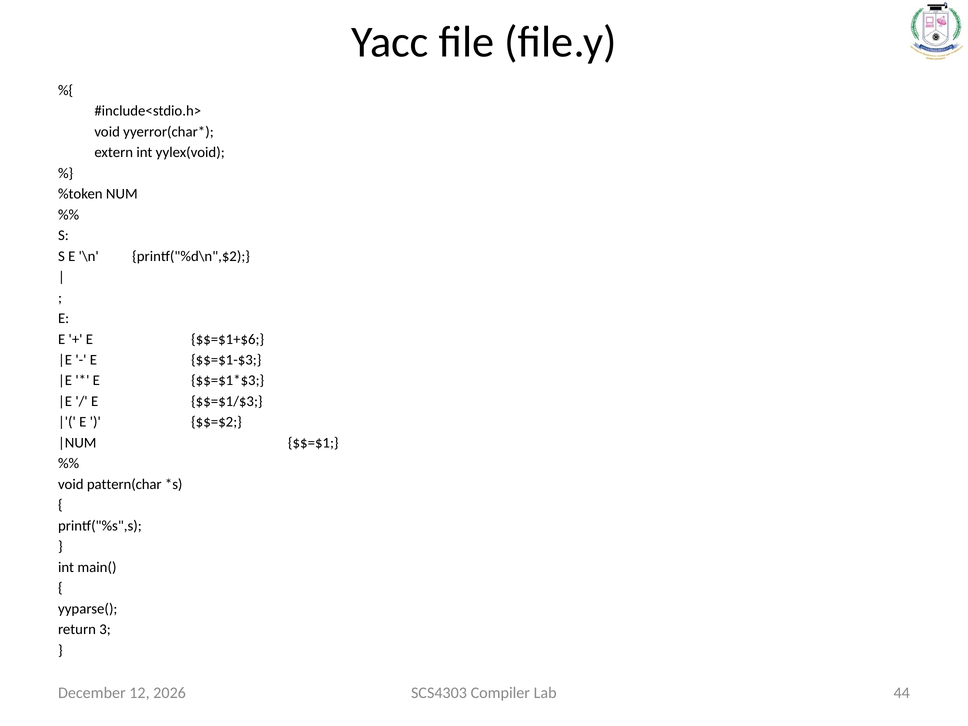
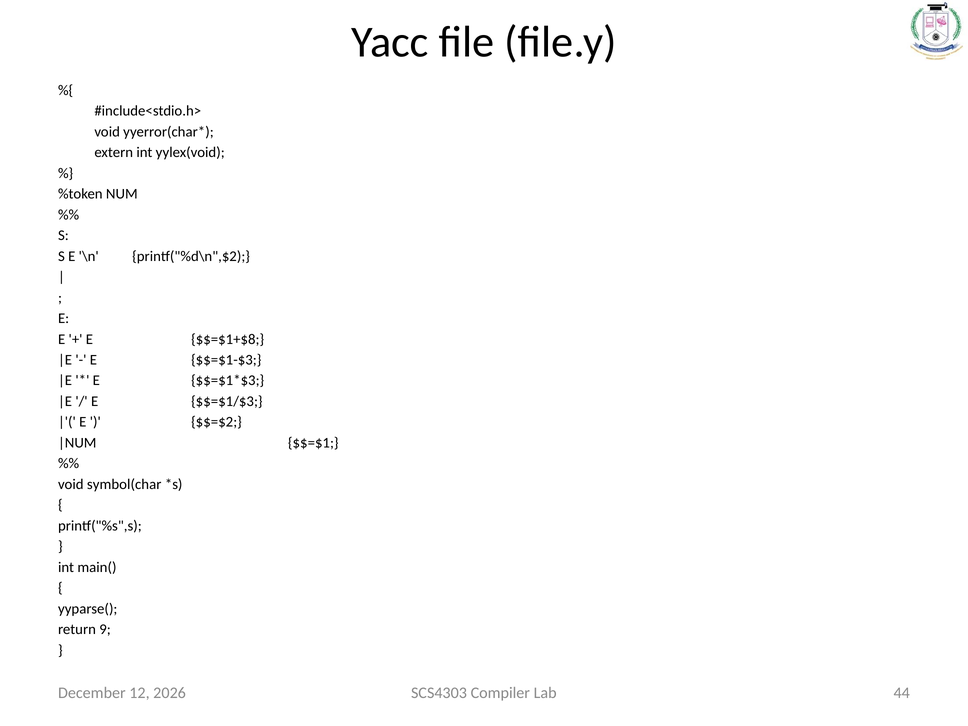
$$=$1+$6: $$=$1+$6 -> $$=$1+$8 (228, 339)
pattern(char: pattern(char -> symbol(char (124, 484)
3: 3 -> 9 (105, 629)
